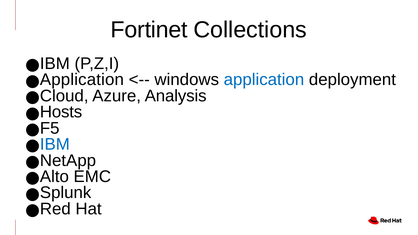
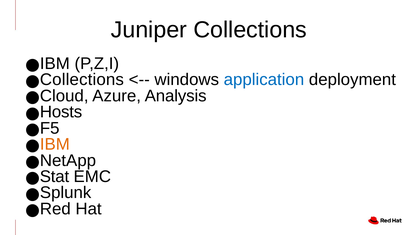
Fortinet: Fortinet -> Juniper (149, 30)
Application: Application -> Collections (82, 80)
IBM colour: blue -> orange (55, 144)
Alto: Alto -> Stat (54, 177)
